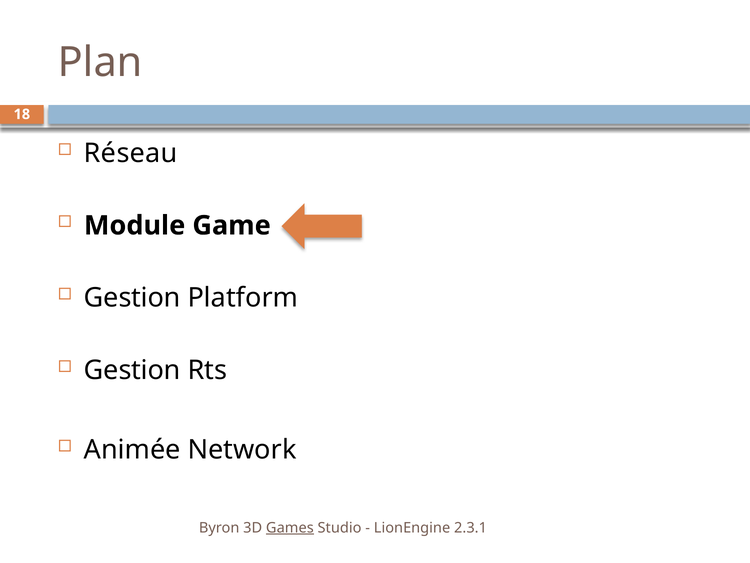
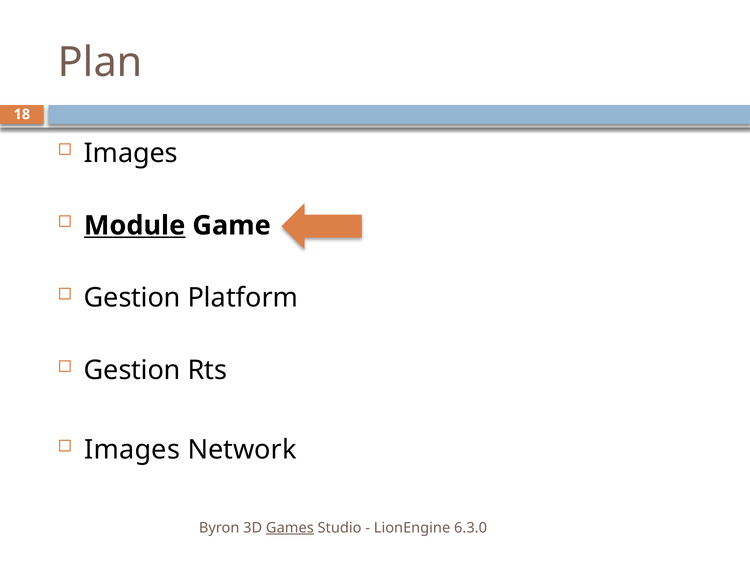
Réseau: Réseau -> Images (131, 153)
Module underline: none -> present (135, 225)
Animée: Animée -> Images (132, 449)
2.3.1: 2.3.1 -> 6.3.0 (471, 527)
